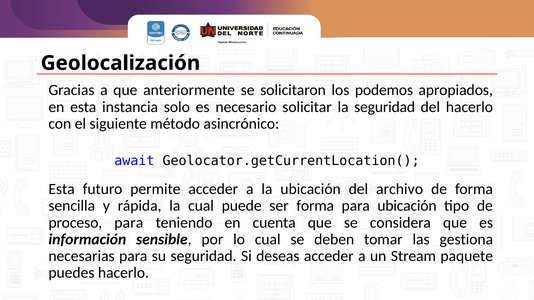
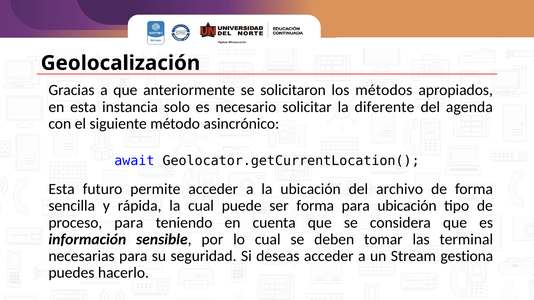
podemos: podemos -> métodos (384, 90)
la seguridad: seguridad -> diferente (384, 107)
del hacerlo: hacerlo -> agenda (469, 107)
gestiona: gestiona -> terminal (466, 240)
paquete: paquete -> gestiona (467, 256)
